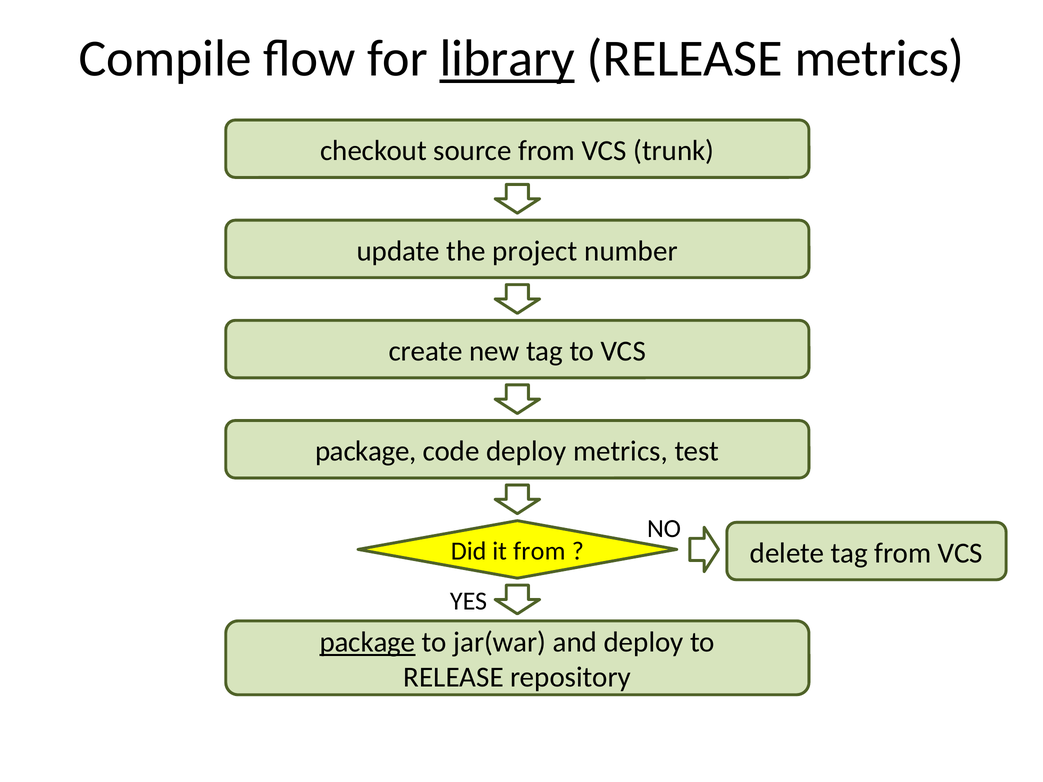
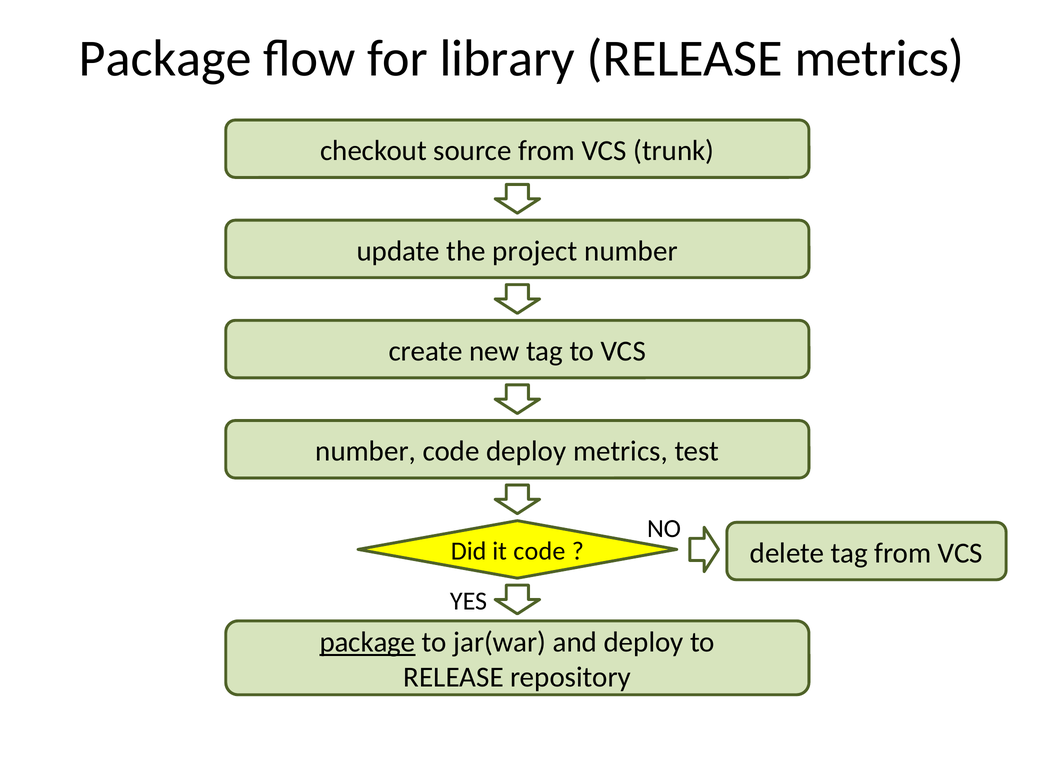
Compile: Compile -> Package (165, 59)
library underline: present -> none (507, 59)
package: package -> number (366, 451)
it from: from -> code (539, 551)
